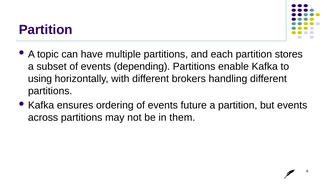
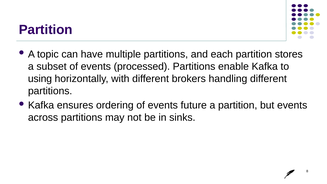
depending: depending -> processed (142, 66)
them: them -> sinks (182, 118)
